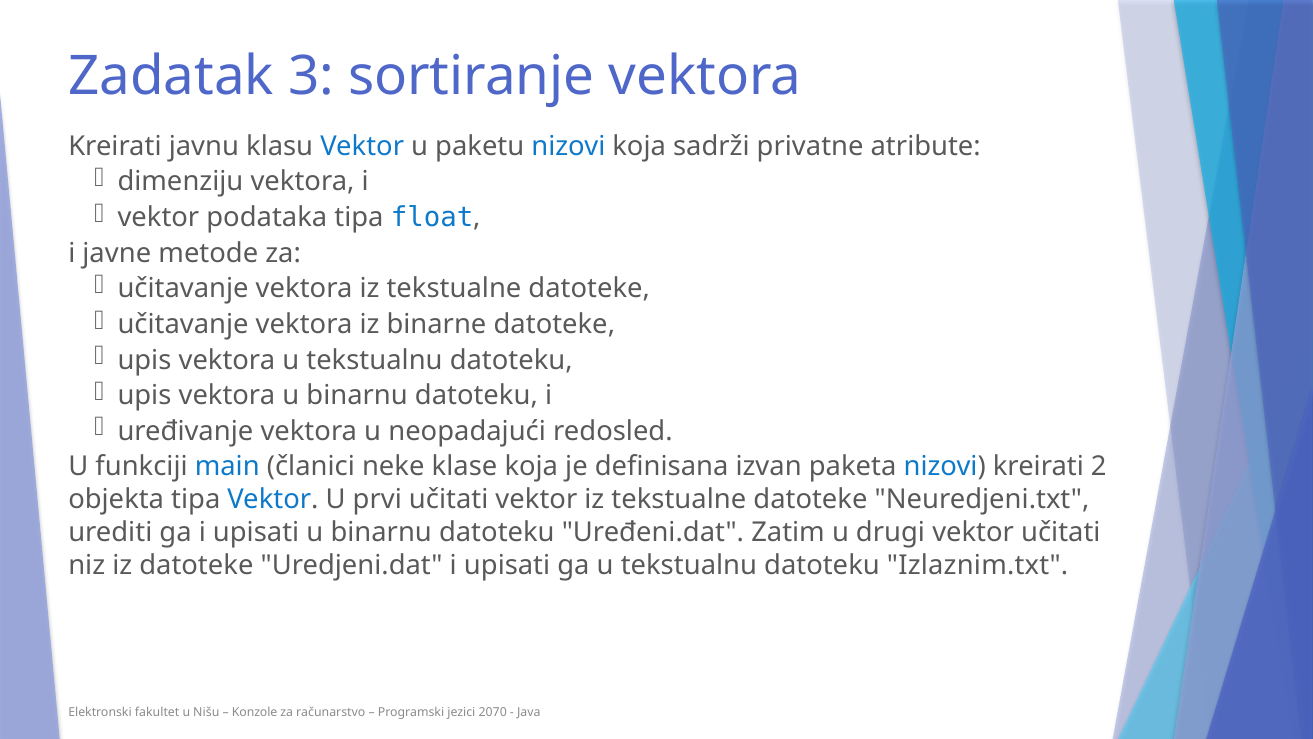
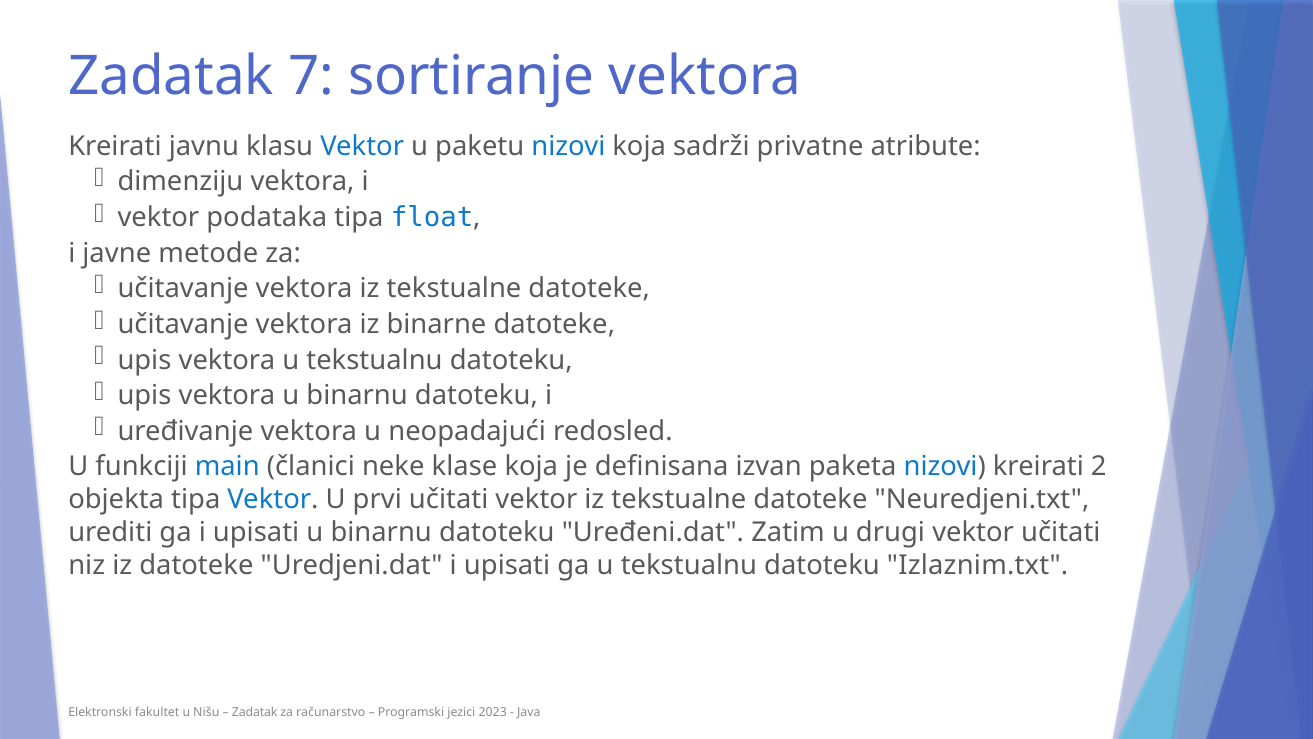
3: 3 -> 7 (311, 76)
Konzole: Konzole -> Zadatak (255, 712)
2070: 2070 -> 2023 (493, 712)
